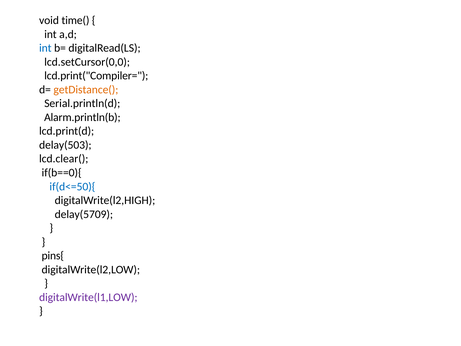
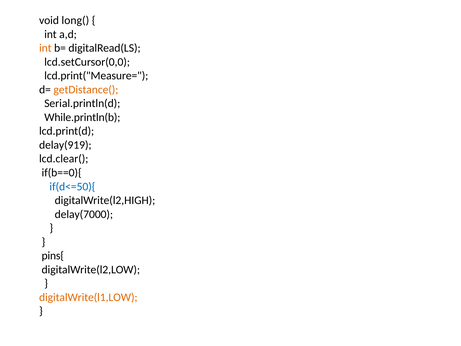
time(: time( -> long( (75, 20)
int colour: blue -> orange (45, 48)
lcd.print("Compiler=: lcd.print("Compiler= -> lcd.print("Measure= (96, 76)
Alarm.println(b: Alarm.println(b -> While.println(b (82, 117)
delay(503: delay(503 -> delay(919 (65, 145)
delay(5709: delay(5709 -> delay(7000 (84, 214)
digitalWrite(l1,LOW colour: purple -> orange (88, 297)
